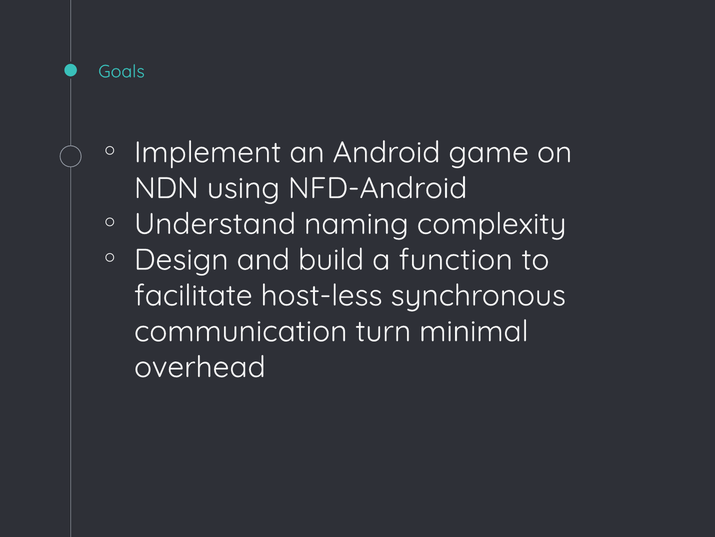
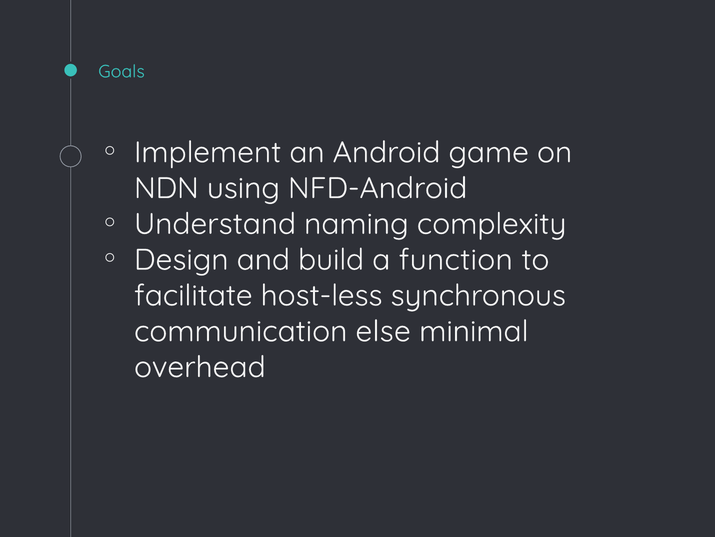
turn: turn -> else (383, 331)
